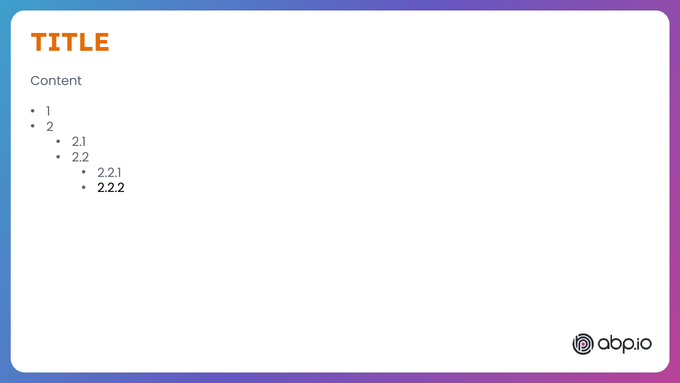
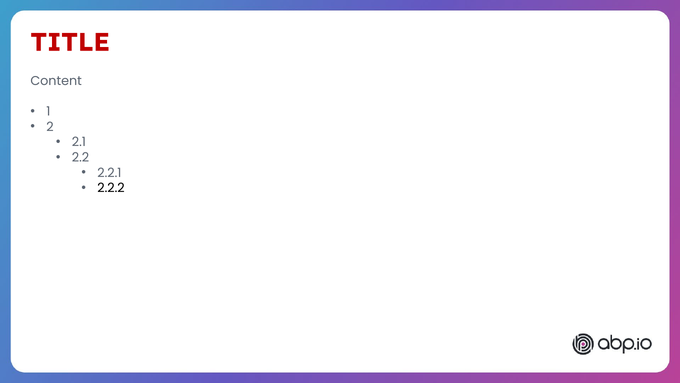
TITLE colour: orange -> red (70, 42)
